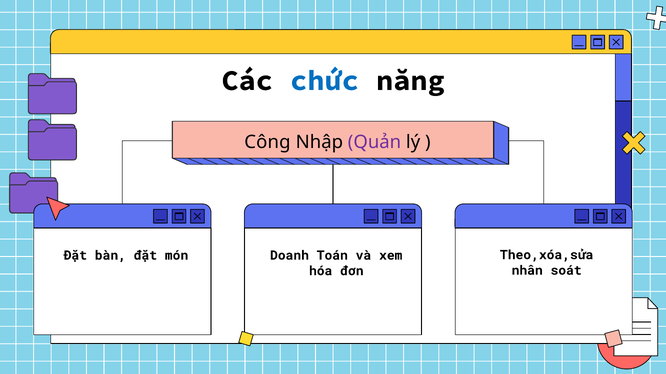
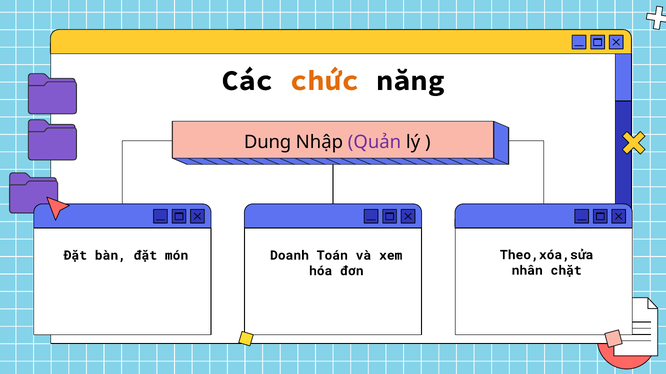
chức colour: blue -> orange (324, 81)
Công: Công -> Dung (268, 142)
soát: soát -> chặt (566, 271)
